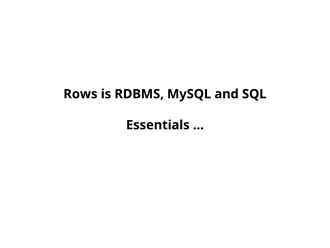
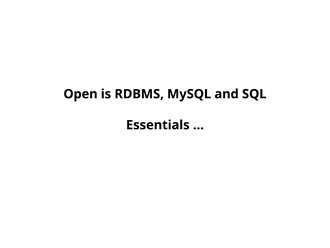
Rows: Rows -> Open (80, 94)
